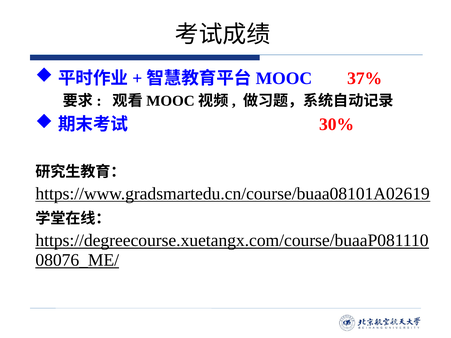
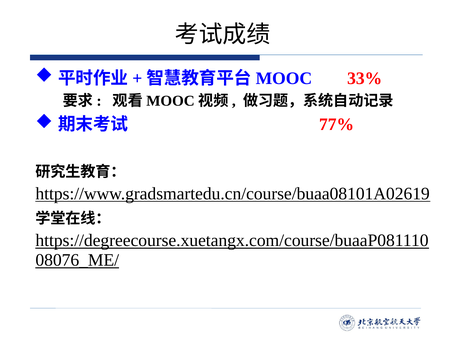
37%: 37% -> 33% (365, 78)
30%: 30% -> 77% (337, 125)
